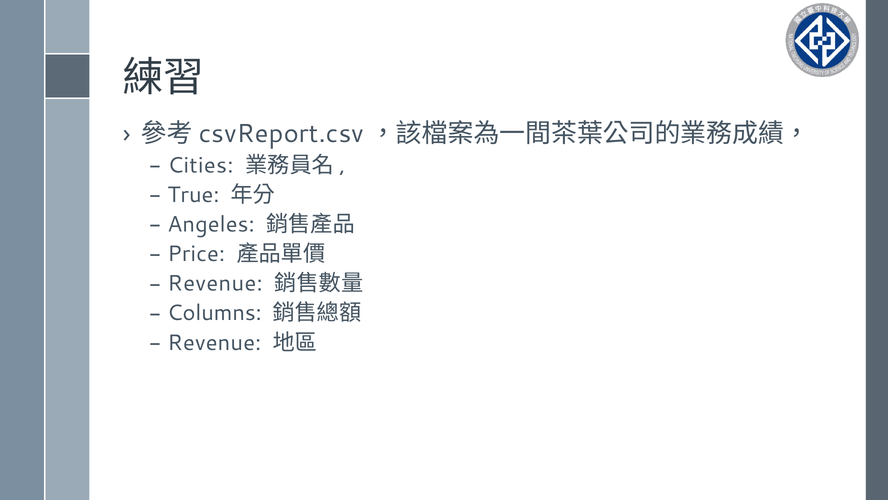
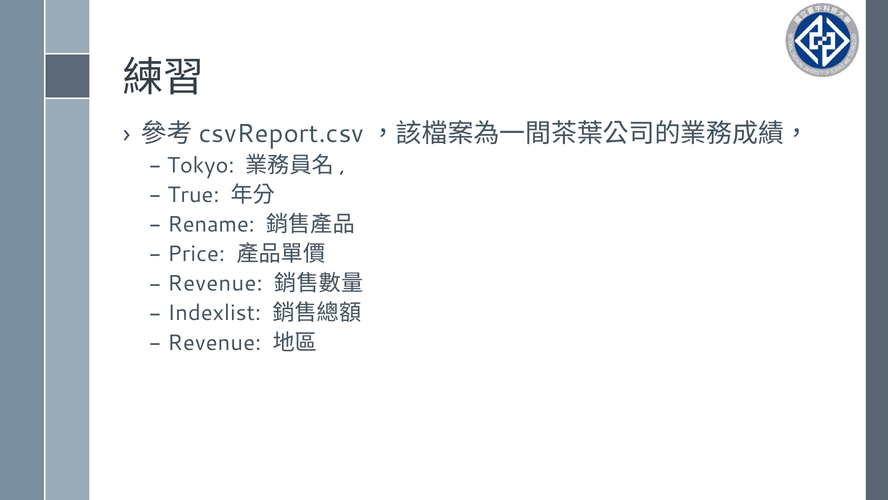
Cities: Cities -> Tokyo (201, 165)
Angeles: Angeles -> Rename (211, 224)
Columns: Columns -> Indexlist (214, 313)
